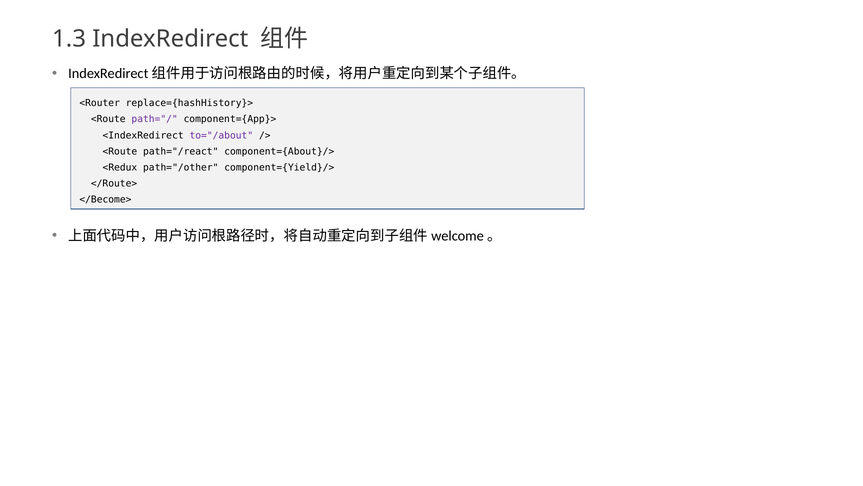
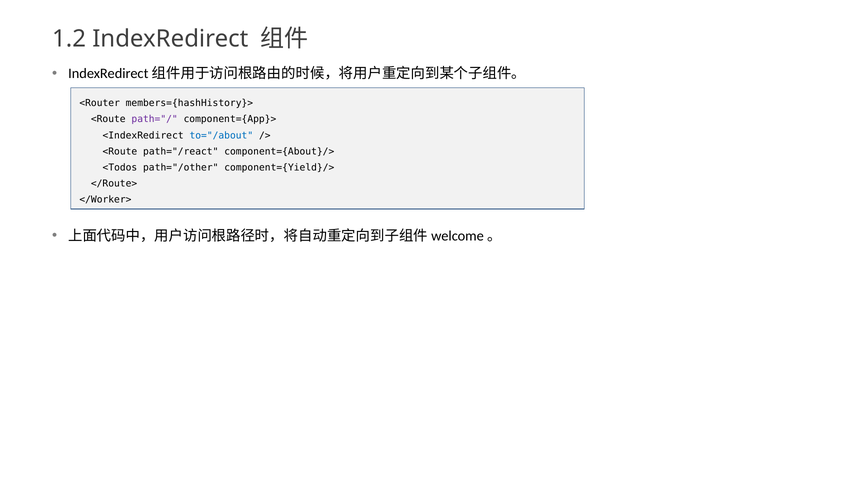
1.3: 1.3 -> 1.2 (69, 39)
replace={hashHistory}>: replace={hashHistory}> -> members={hashHistory}> (189, 103)
to="/about colour: purple -> blue (221, 135)
<Redux: <Redux -> <Todos (120, 167)
</Become>: </Become> -> </Worker> (105, 199)
